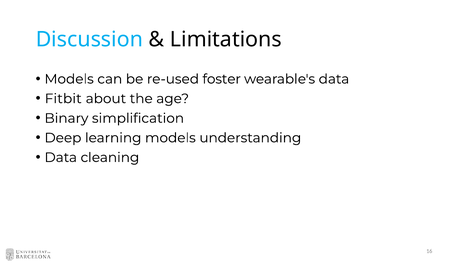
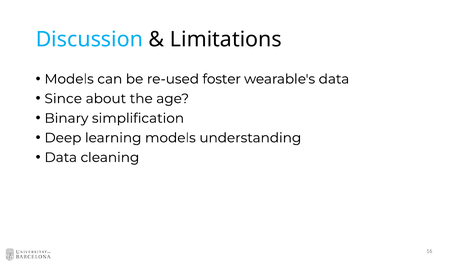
Fitbit: Fitbit -> Since (63, 99)
